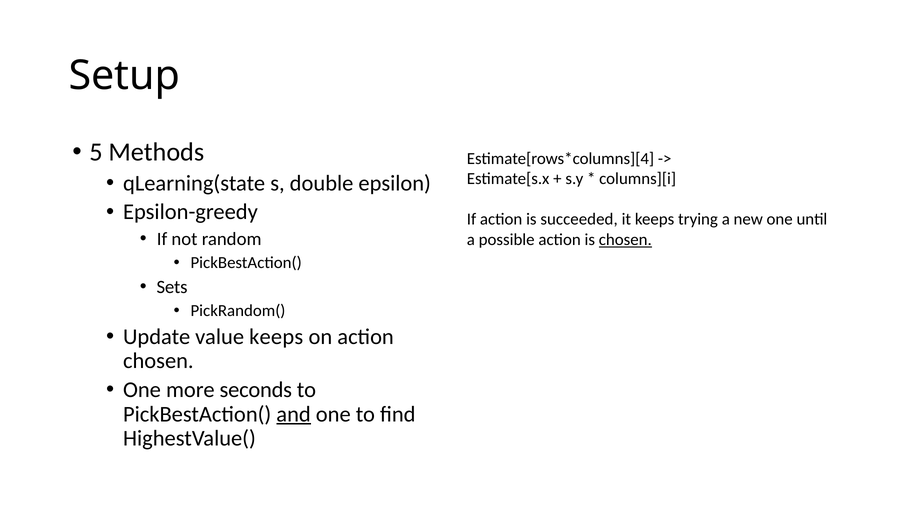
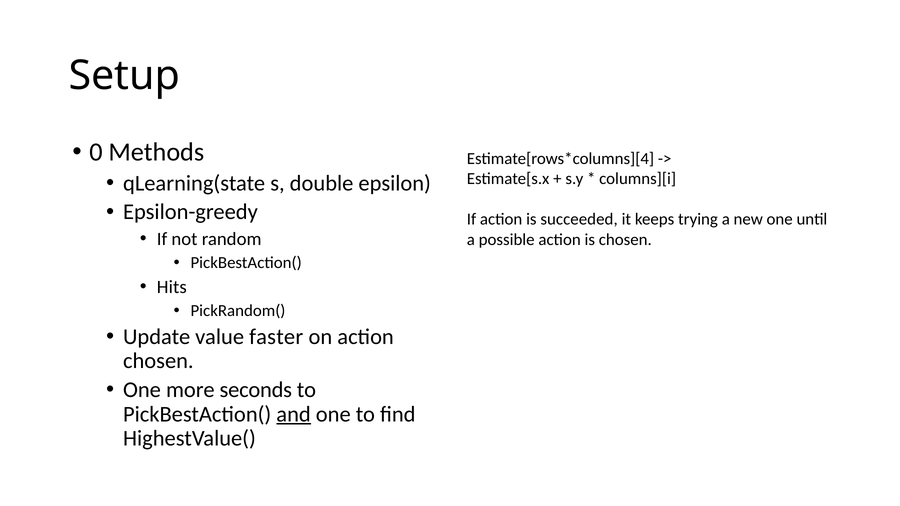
5: 5 -> 0 (96, 152)
chosen underline: present -> none (625, 240)
Sets: Sets -> Hits (172, 287)
value keeps: keeps -> faster (276, 337)
